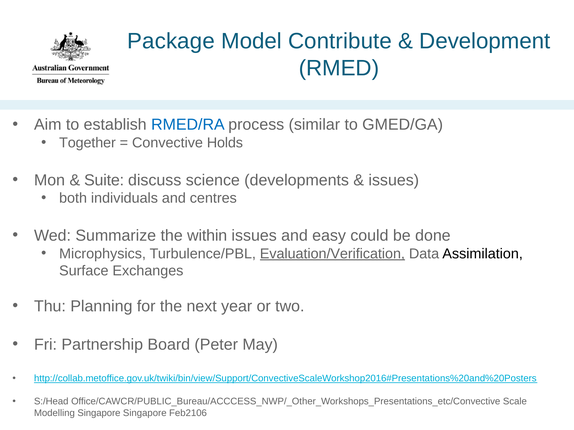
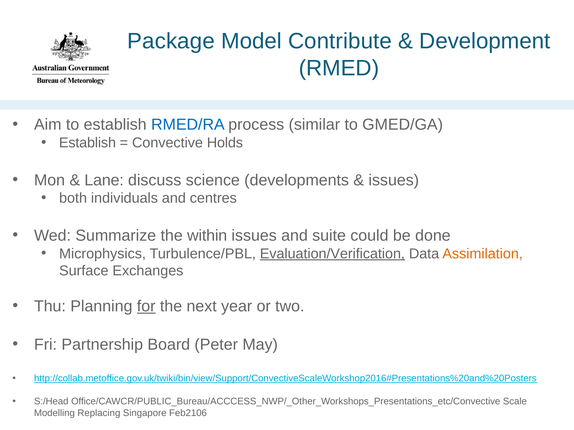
Together: Together -> Establish (87, 143)
Suite: Suite -> Lane (104, 180)
easy: easy -> suite (329, 236)
Assimilation colour: black -> orange (483, 254)
for underline: none -> present (146, 307)
Modelling Singapore: Singapore -> Replacing (99, 413)
